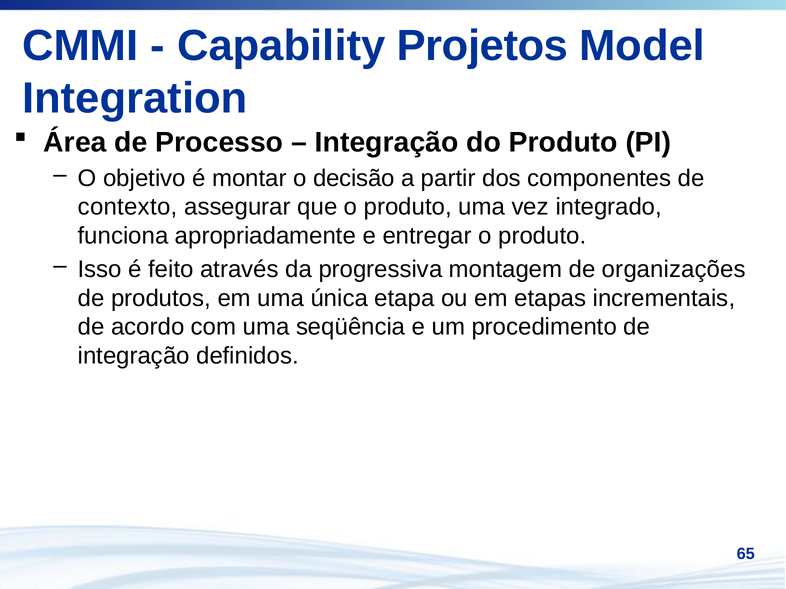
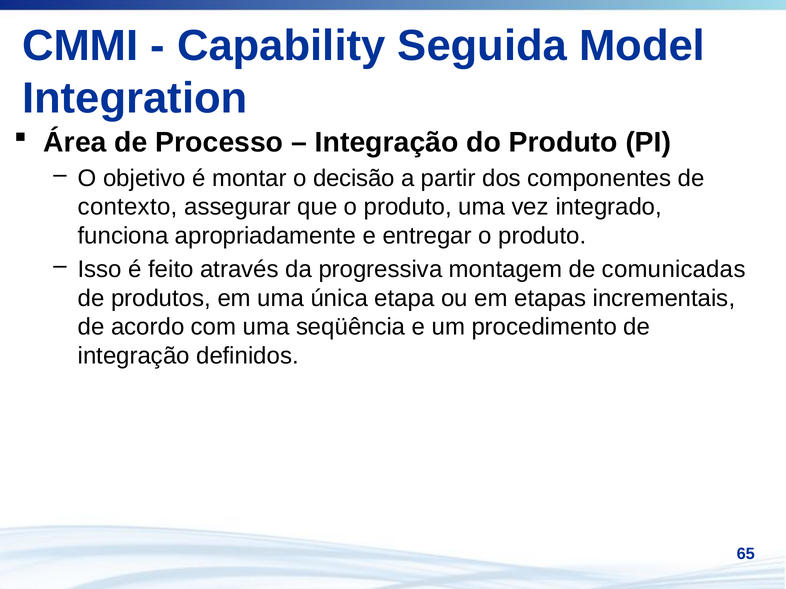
Projetos: Projetos -> Seguida (482, 46)
organizações: organizações -> comunicadas (674, 270)
